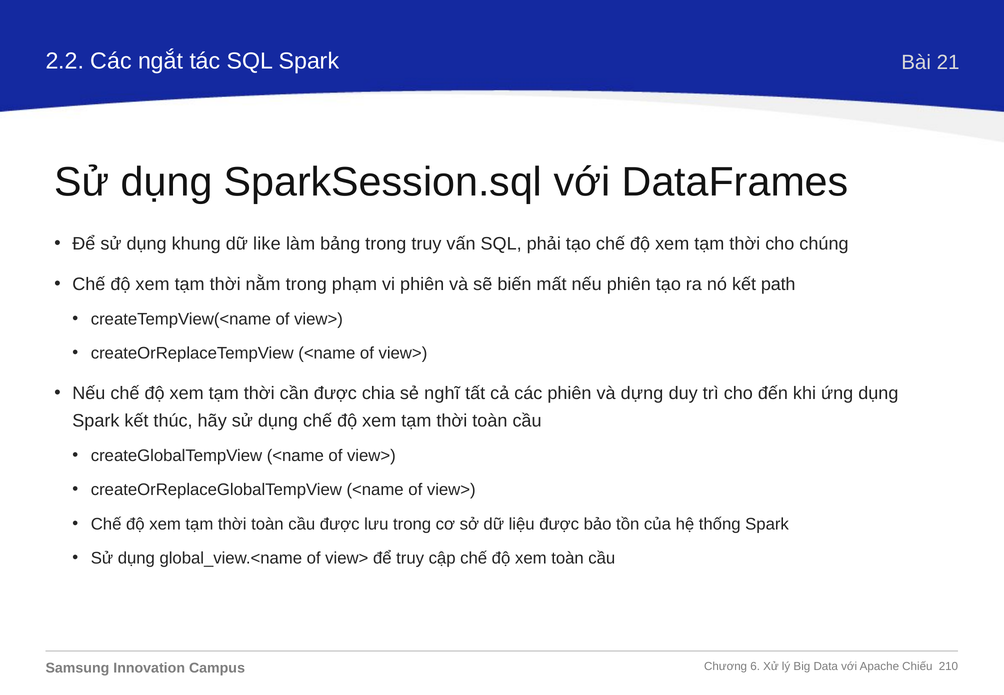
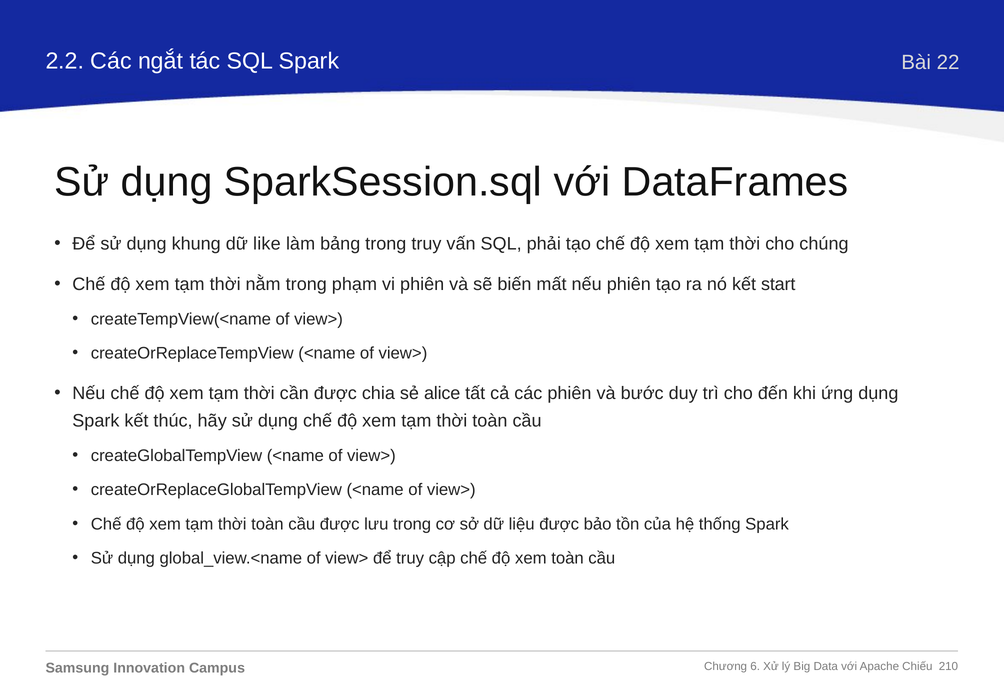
21: 21 -> 22 (948, 63)
path: path -> start (778, 284)
nghĩ: nghĩ -> alice (442, 393)
dựng: dựng -> bước (642, 393)
